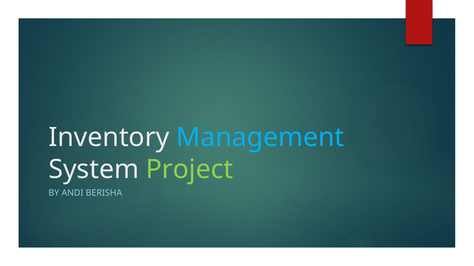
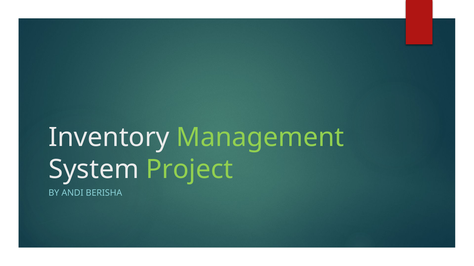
Management colour: light blue -> light green (260, 138)
